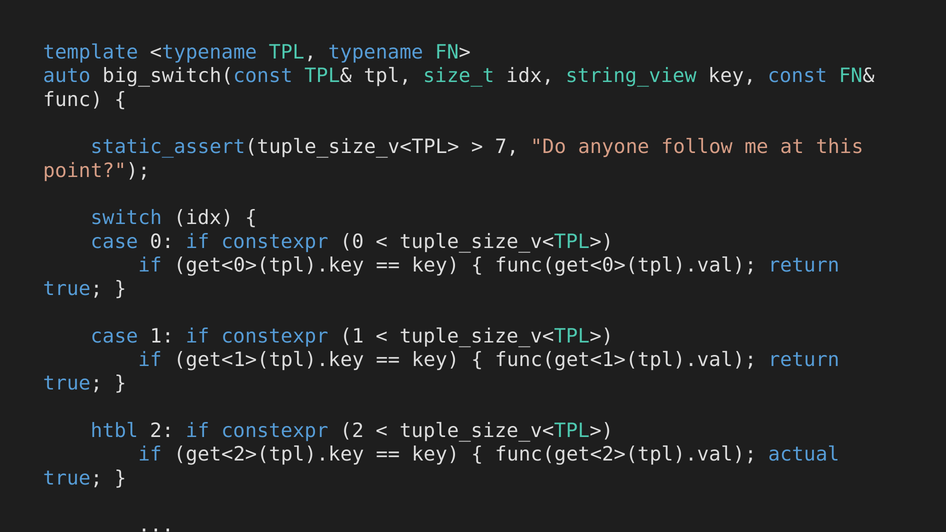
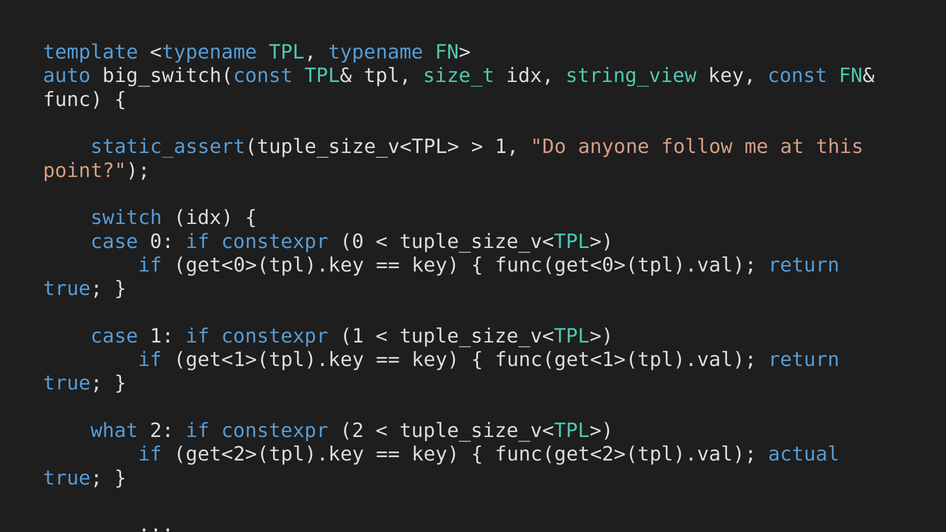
7: 7 -> 1 (507, 147)
htbl: htbl -> what (114, 431)
